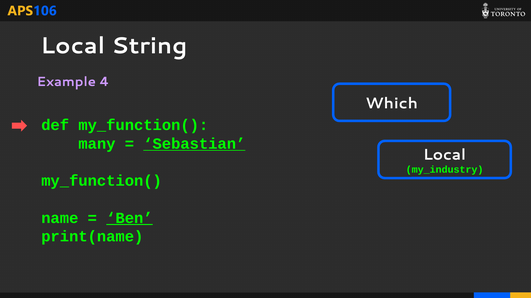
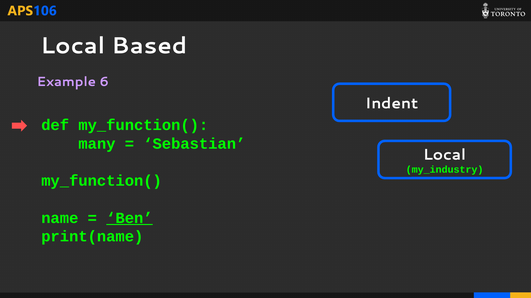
String: String -> Based (149, 46)
4: 4 -> 6 (104, 82)
Which: Which -> Indent (392, 104)
Sebastian underline: present -> none (194, 144)
